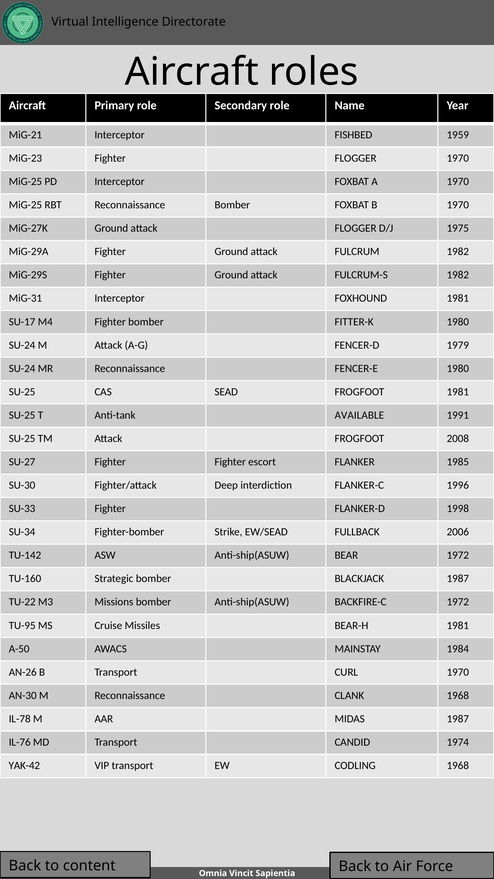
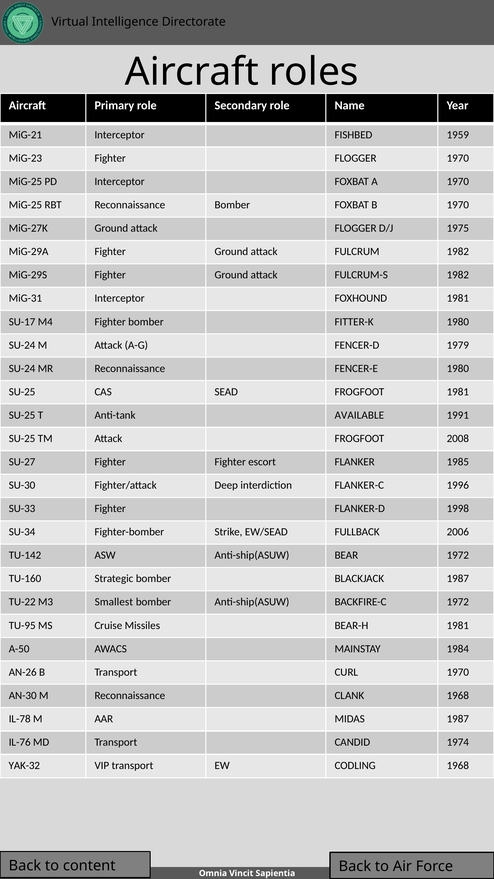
Missions: Missions -> Smallest (114, 601)
YAK-42: YAK-42 -> YAK-32 (24, 765)
